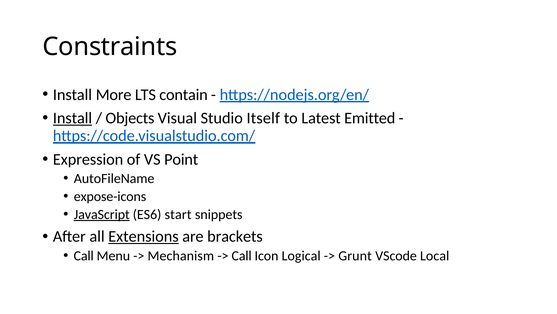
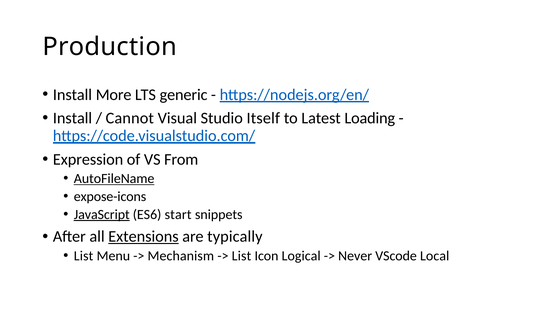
Constraints: Constraints -> Production (110, 47)
contain: contain -> generic (184, 94)
Install underline: present -> none (73, 118)
Objects: Objects -> Cannot (130, 118)
Emitted: Emitted -> Loading (370, 118)
Point: Point -> From (181, 159)
AutoFileName underline: none -> present (114, 178)
brackets: brackets -> typically (235, 236)
Call: Call -> List (84, 255)
Call: Call -> List (241, 255)
Grunt: Grunt -> Never (355, 255)
